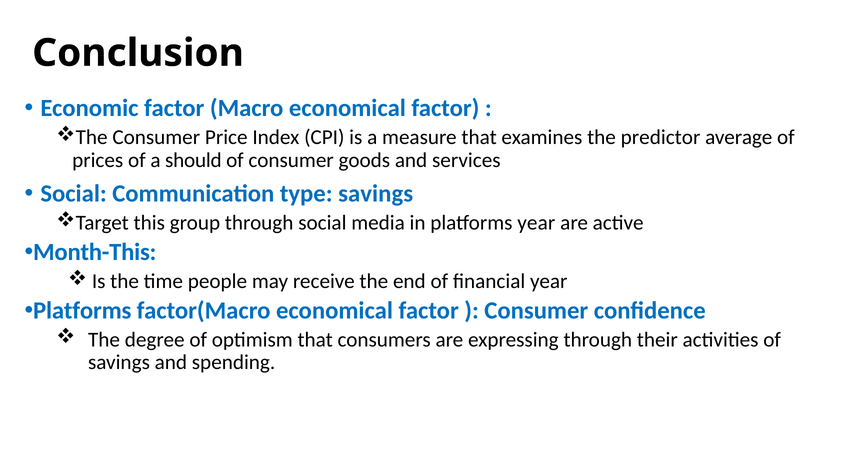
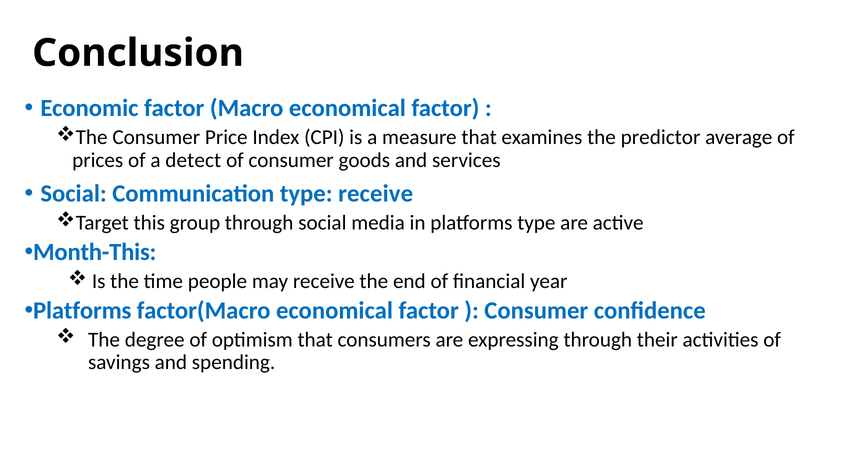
should: should -> detect (193, 160)
type savings: savings -> receive (376, 194)
platforms year: year -> type (536, 223)
